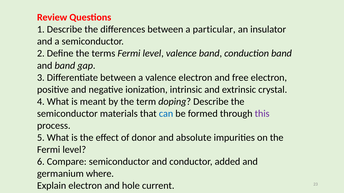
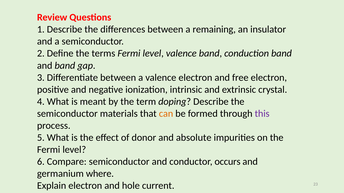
particular: particular -> remaining (214, 29)
can colour: blue -> orange (166, 114)
added: added -> occurs (228, 162)
